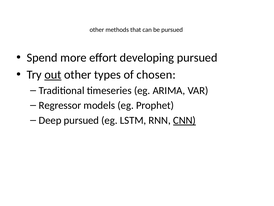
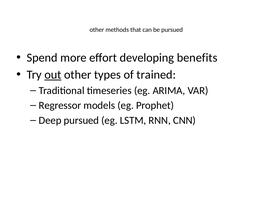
developing pursued: pursued -> benefits (197, 57)
chosen: chosen -> trained (156, 75)
CNN underline: present -> none (184, 120)
